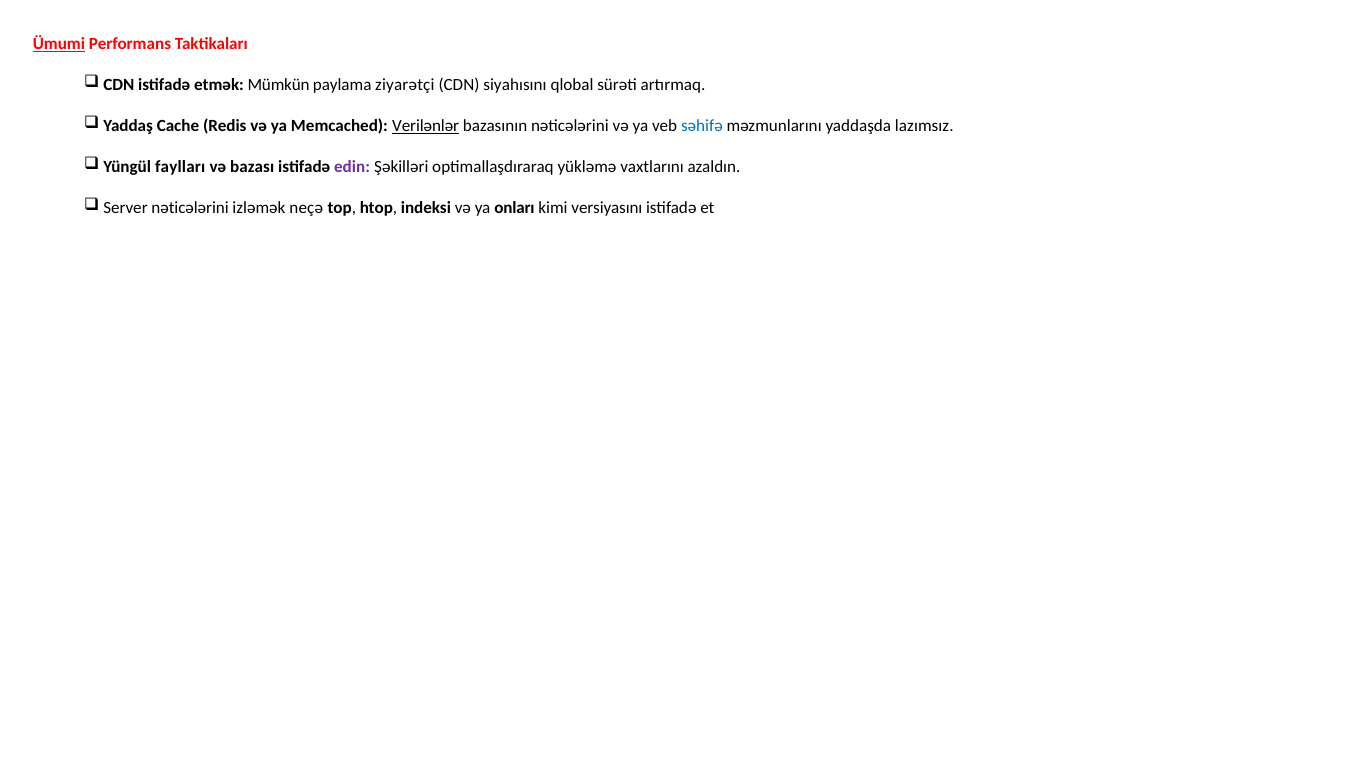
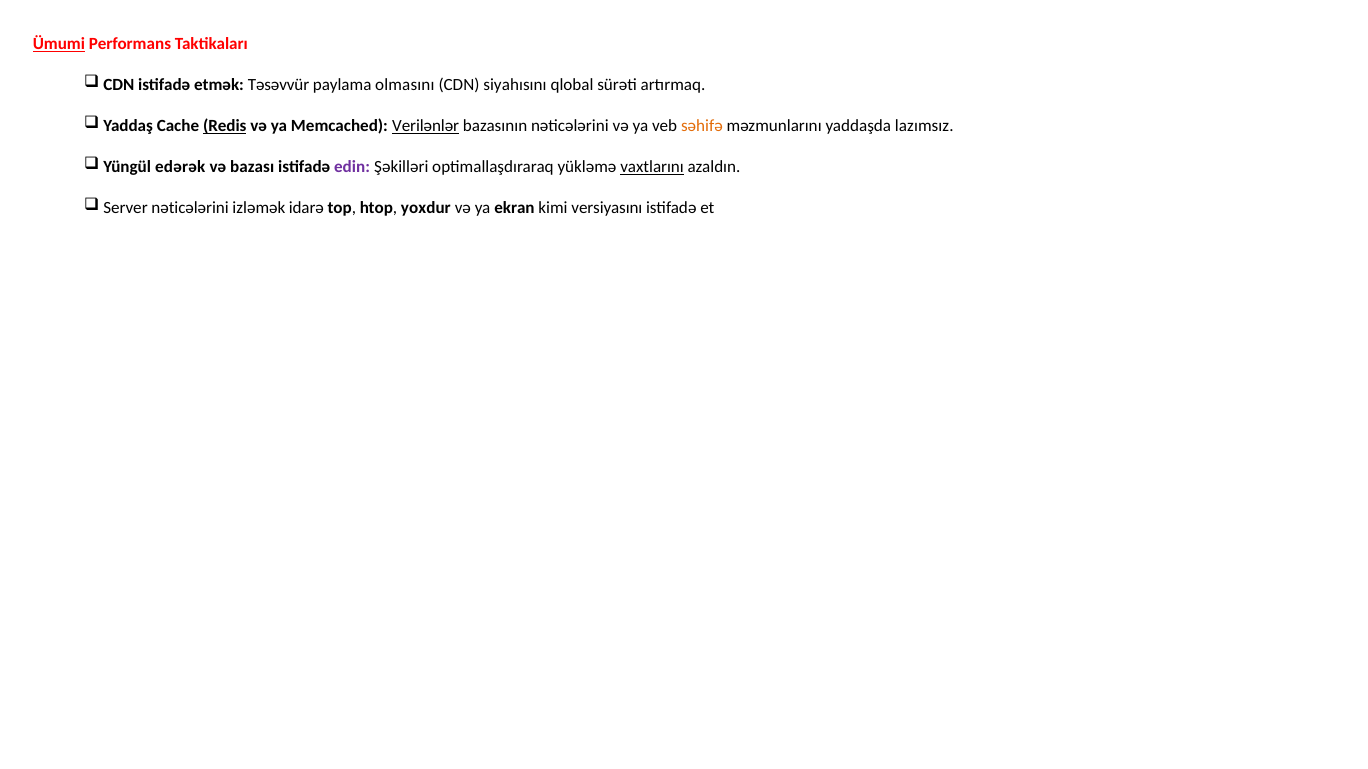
Mümkün: Mümkün -> Təsəvvür (279, 85)
ziyarətçi: ziyarətçi -> olmasını (405, 85)
Redis underline: none -> present (225, 126)
səhifə colour: blue -> orange (702, 126)
faylları: faylları -> edərək (180, 167)
vaxtlarını underline: none -> present (652, 167)
neçə: neçə -> idarə (306, 208)
indeksi: indeksi -> yoxdur (426, 208)
onları: onları -> ekran (514, 208)
